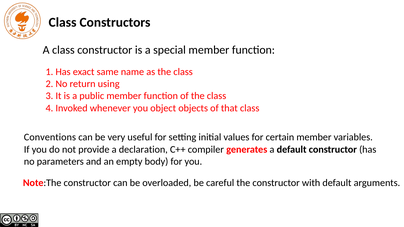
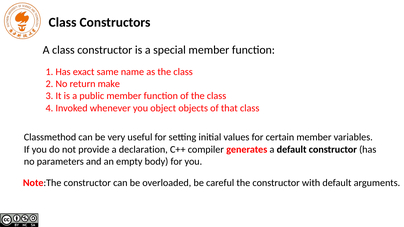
using: using -> make (109, 84)
Conventions: Conventions -> Classmethod (50, 137)
